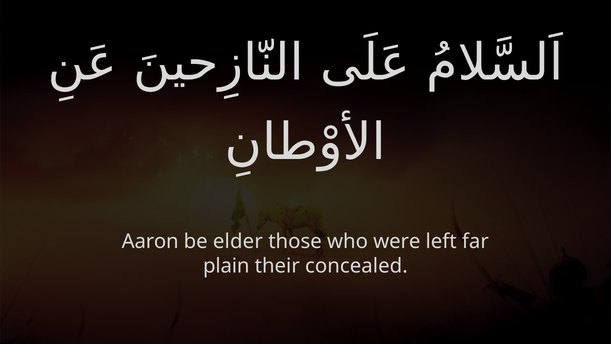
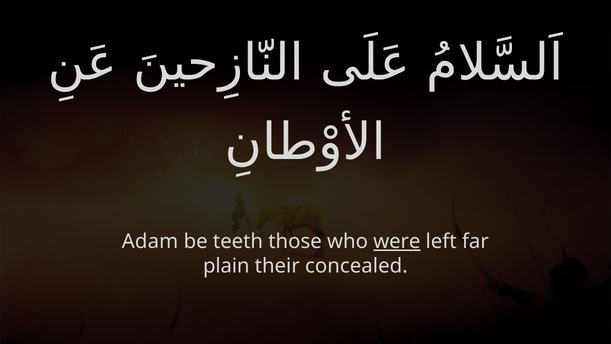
Aaron: Aaron -> Adam (150, 241)
elder: elder -> teeth (238, 241)
were underline: none -> present (397, 241)
